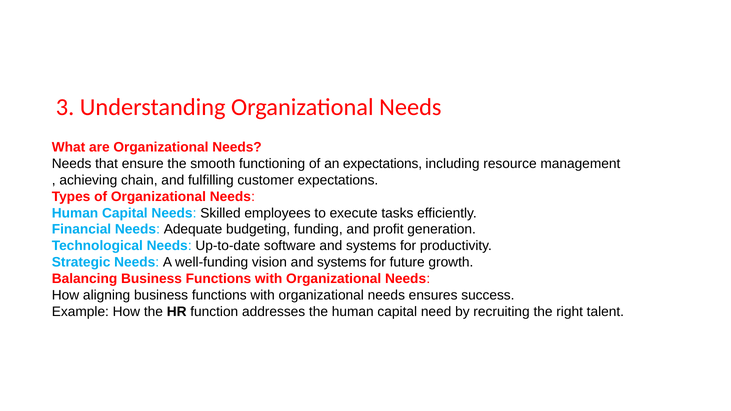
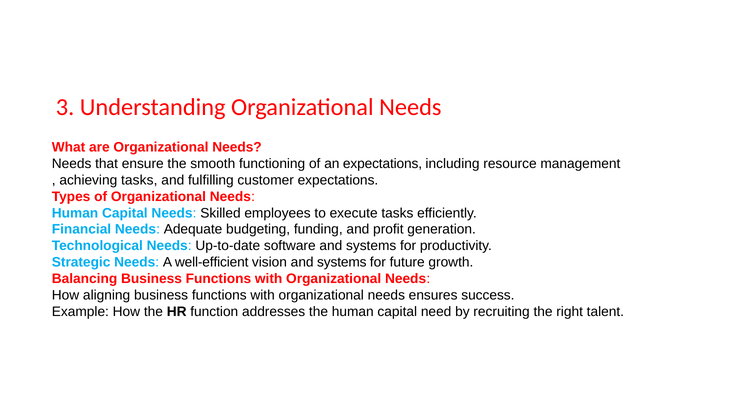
achieving chain: chain -> tasks (139, 180)
well-funding: well-funding -> well-efficient (212, 262)
